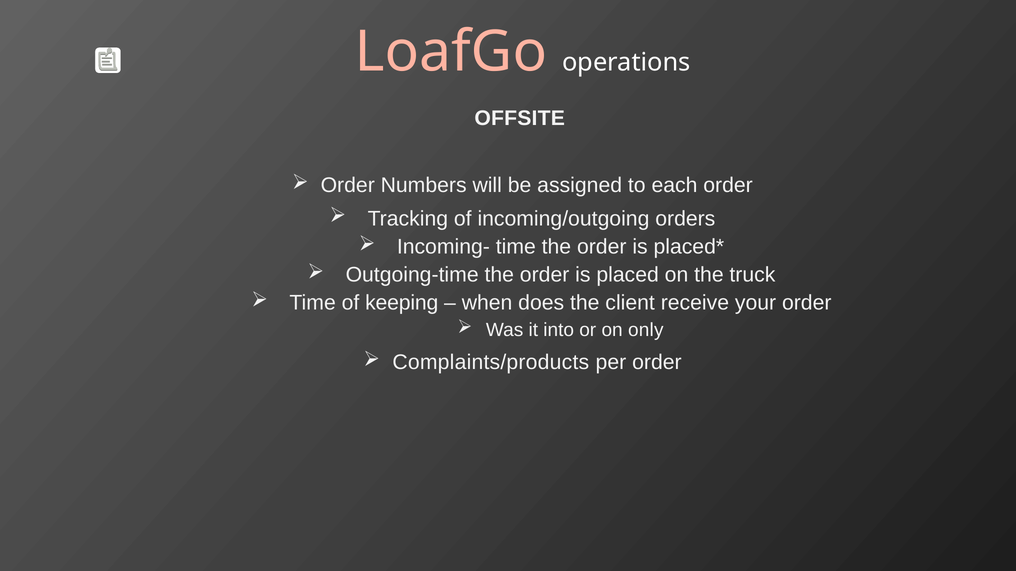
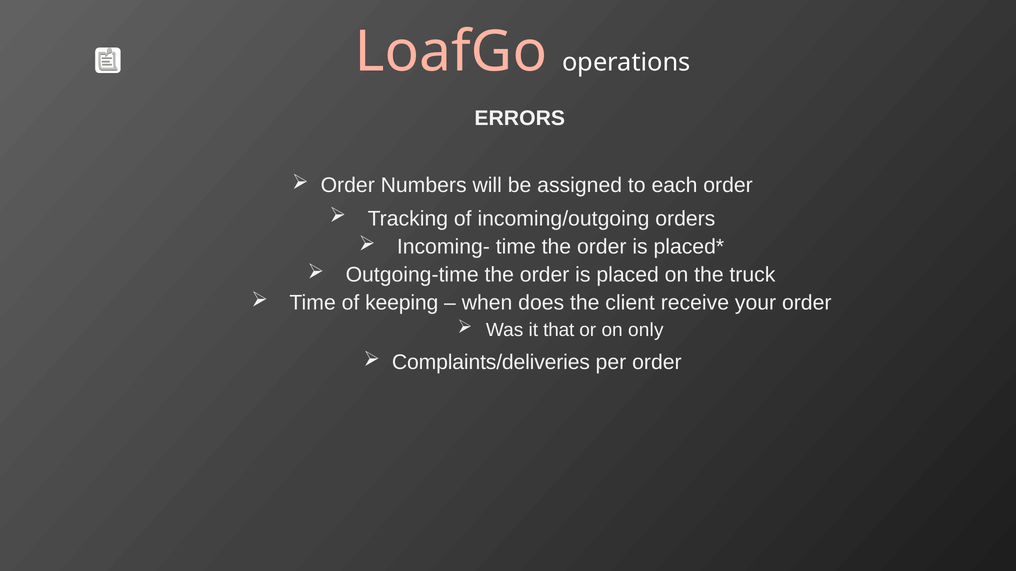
OFFSITE: OFFSITE -> ERRORS (520, 118)
into: into -> that (559, 330)
Complaints/products: Complaints/products -> Complaints/deliveries (491, 362)
